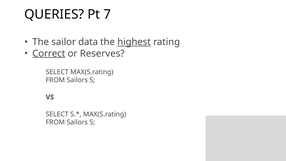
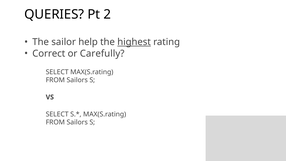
7: 7 -> 2 (107, 14)
data: data -> help (88, 42)
Correct underline: present -> none (49, 53)
Reserves: Reserves -> Carefully (102, 53)
